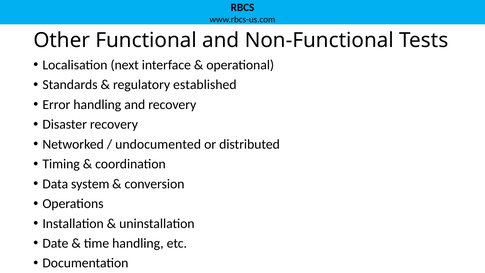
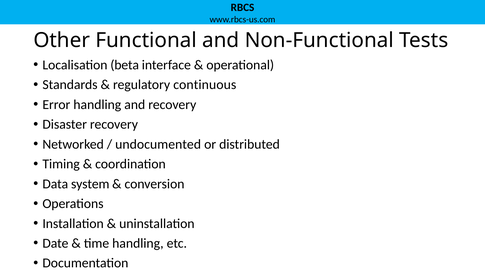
next: next -> beta (125, 65)
established: established -> continuous (205, 85)
